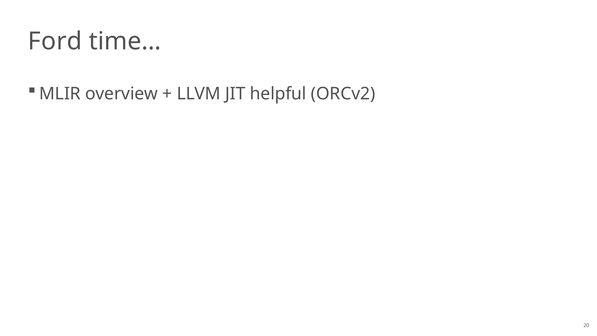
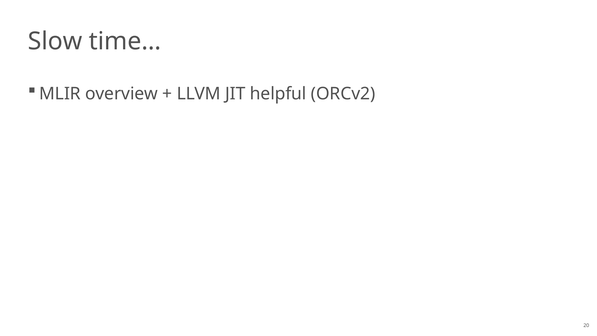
Ford: Ford -> Slow (55, 41)
